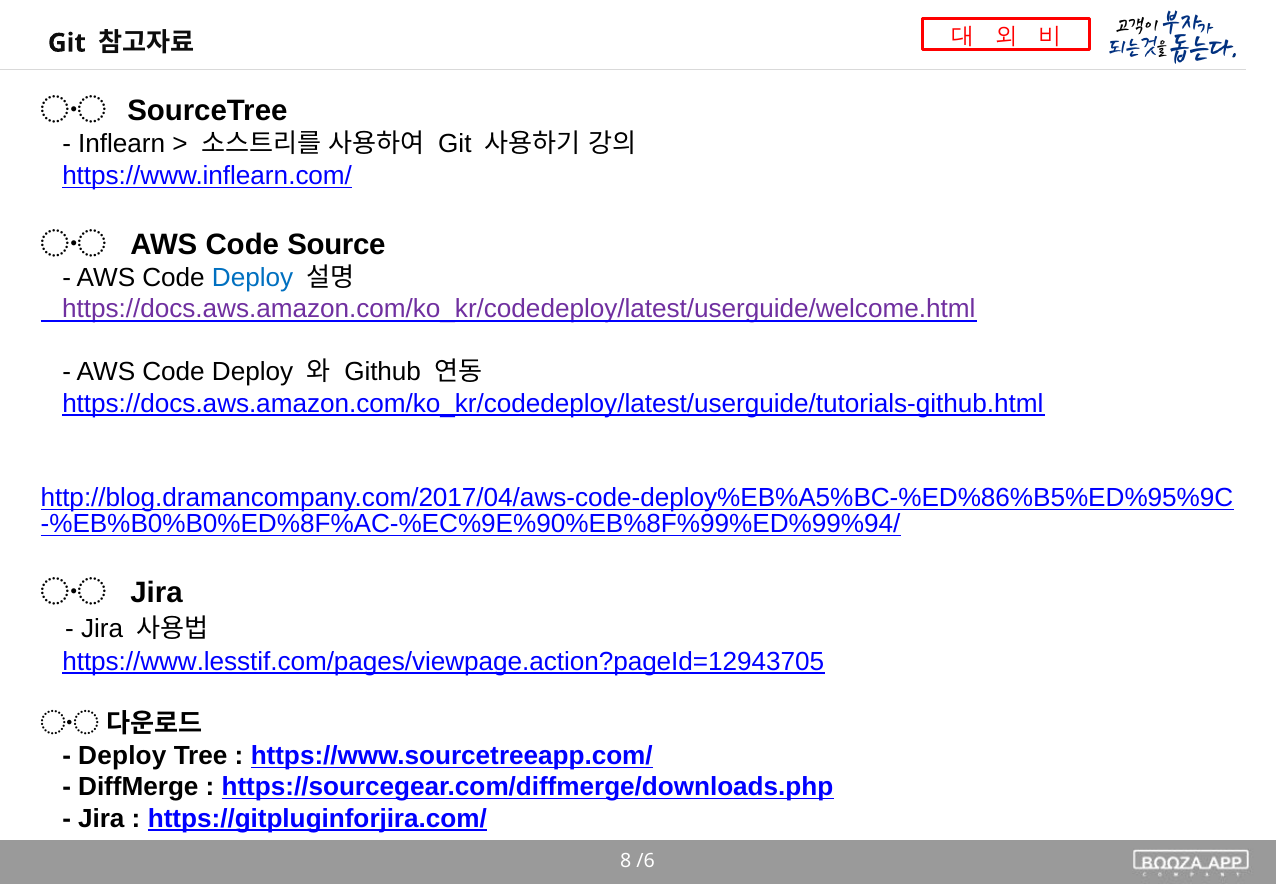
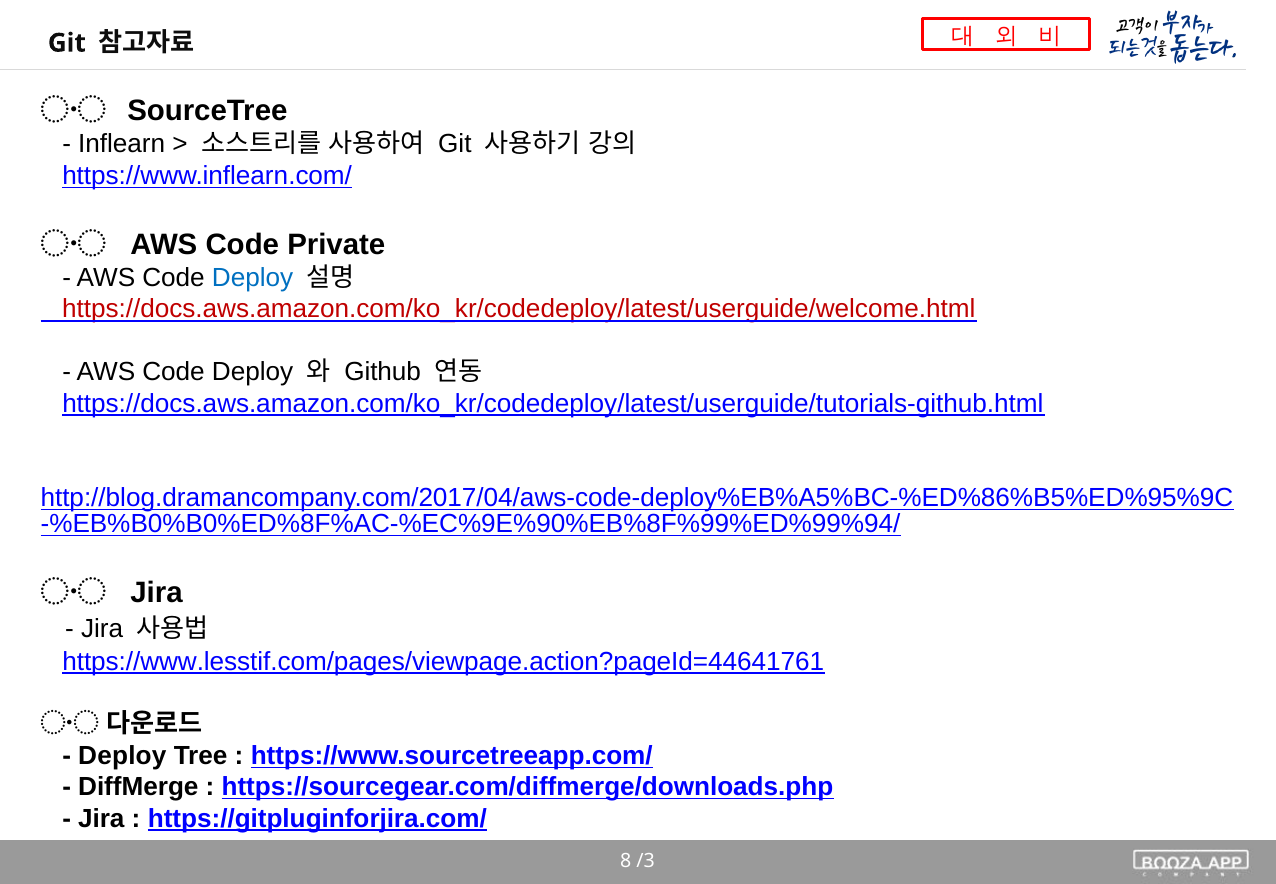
Source: Source -> Private (336, 244)
https://docs.aws.amazon.com/ko_kr/codedeploy/latest/userguide/welcome.html colour: purple -> red (519, 309)
https://www.lesstif.com/pages/viewpage.action?pageId=12943705: https://www.lesstif.com/pages/viewpage.action?pageId=12943705 -> https://www.lesstif.com/pages/viewpage.action?pageId=44641761 (443, 661)
/6: /6 -> /3 (646, 861)
